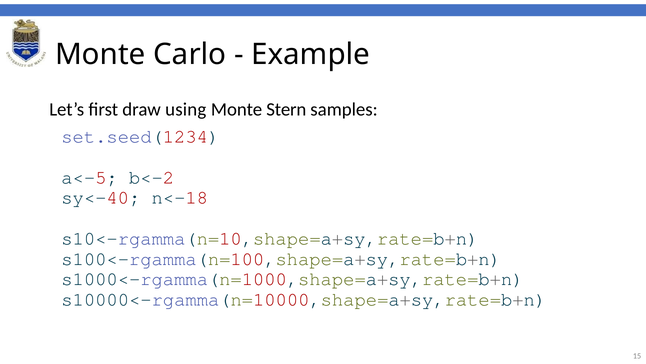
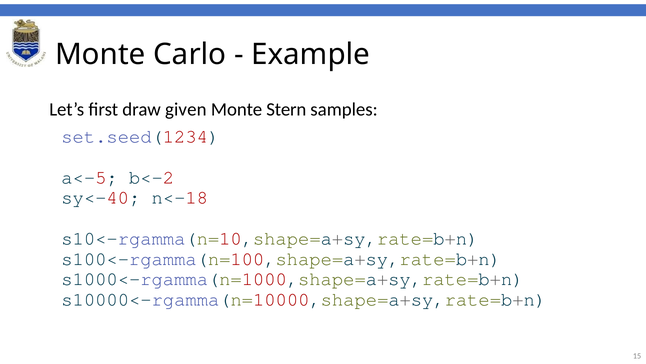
using: using -> given (186, 109)
